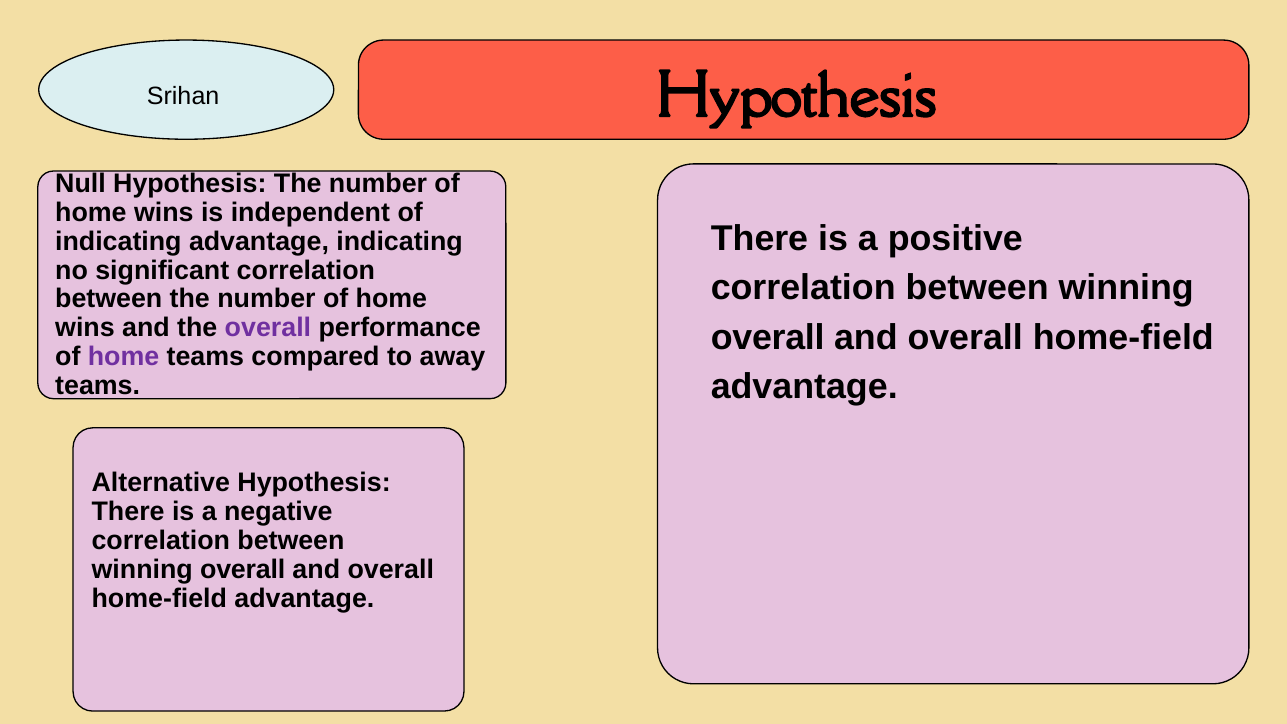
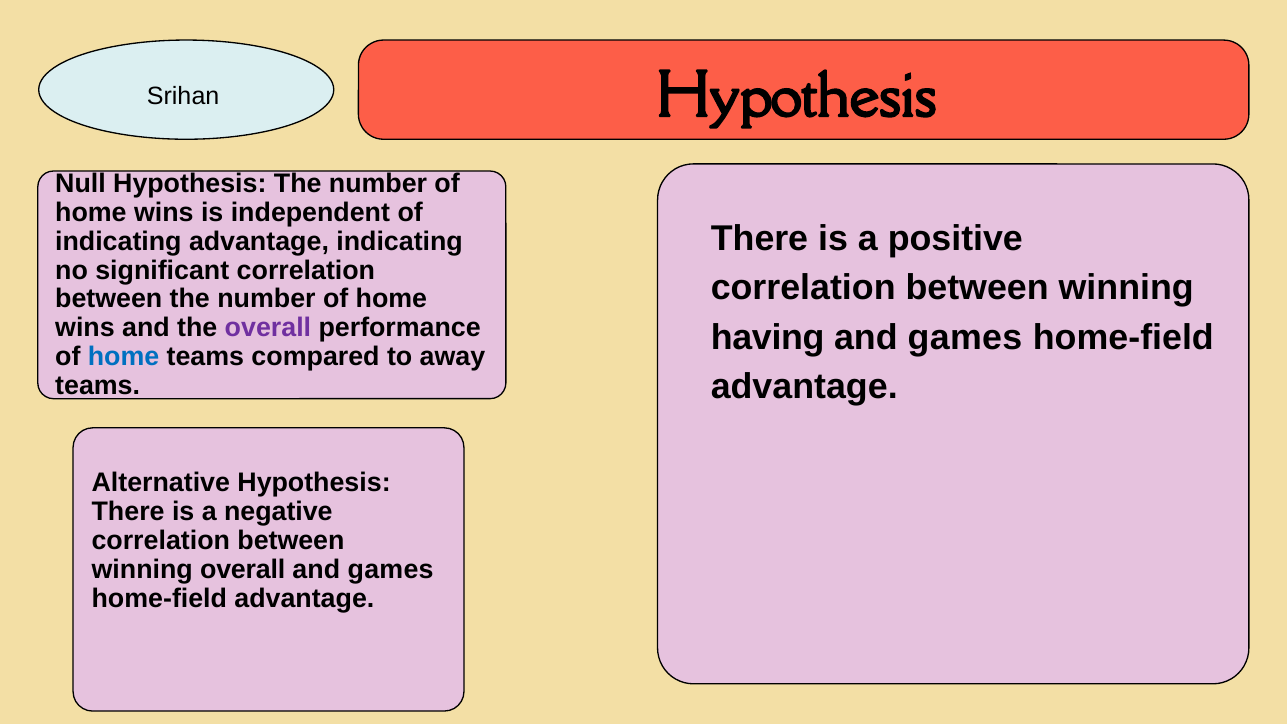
overall: overall -> having (768, 337)
overall: overall -> games (965, 337)
home colour: purple -> blue (124, 357)
overall: overall -> games (391, 569)
